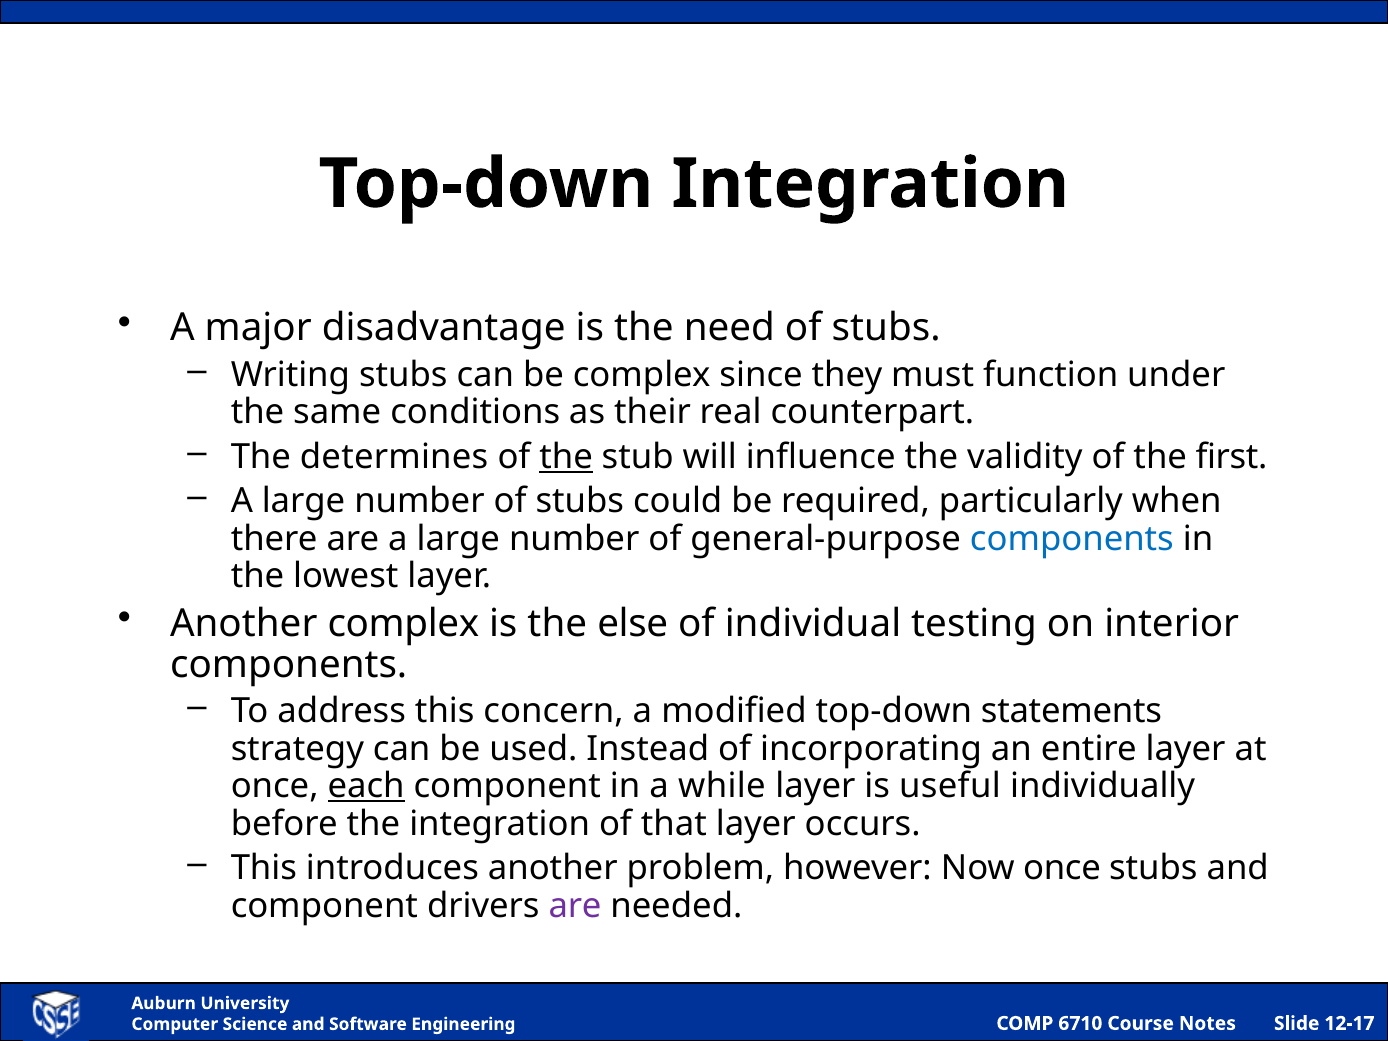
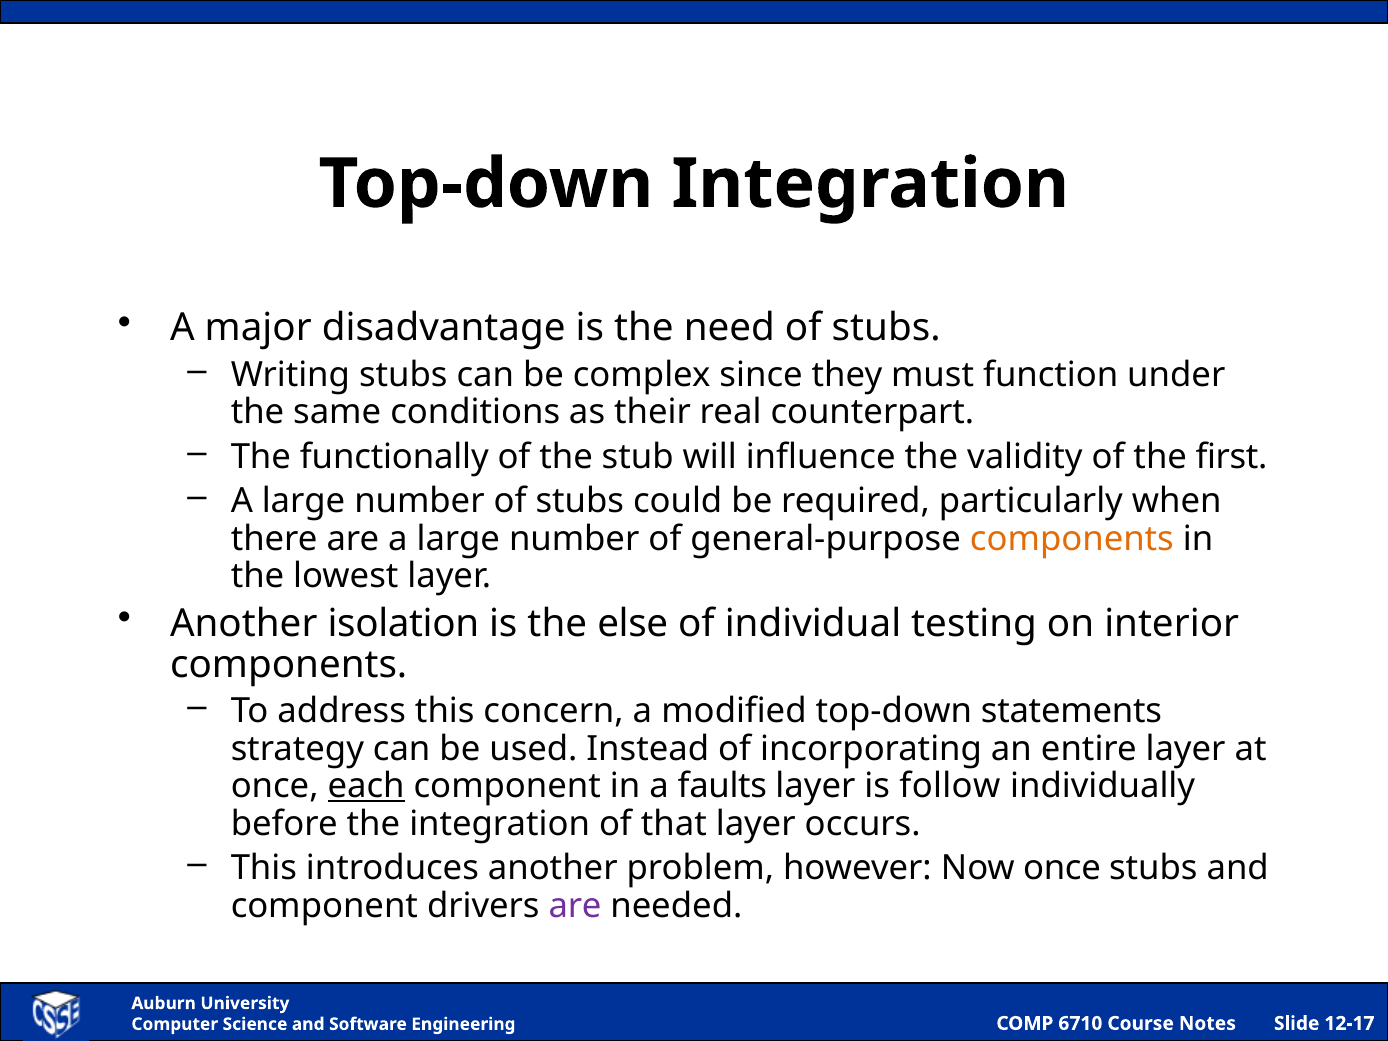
determines: determines -> functionally (394, 457)
the underline: present -> none (566, 457)
components colour: blue -> orange (1072, 539)
Another complex: complex -> isolation (403, 623)
while: while -> faults (722, 786)
useful: useful -> follow (950, 786)
